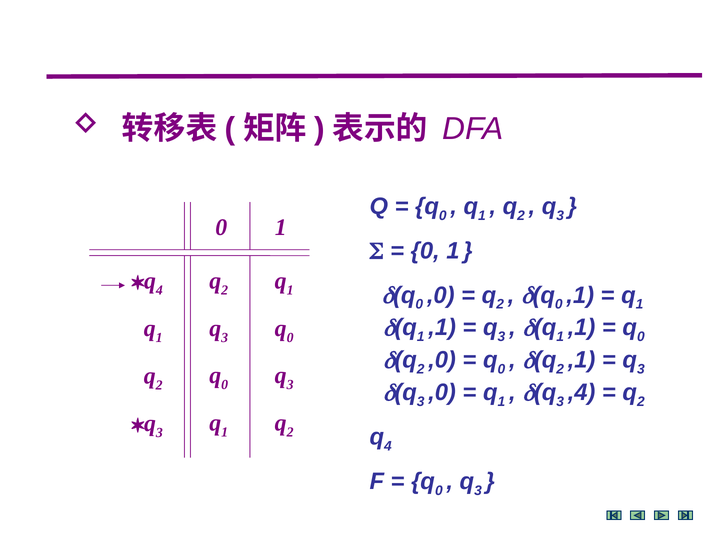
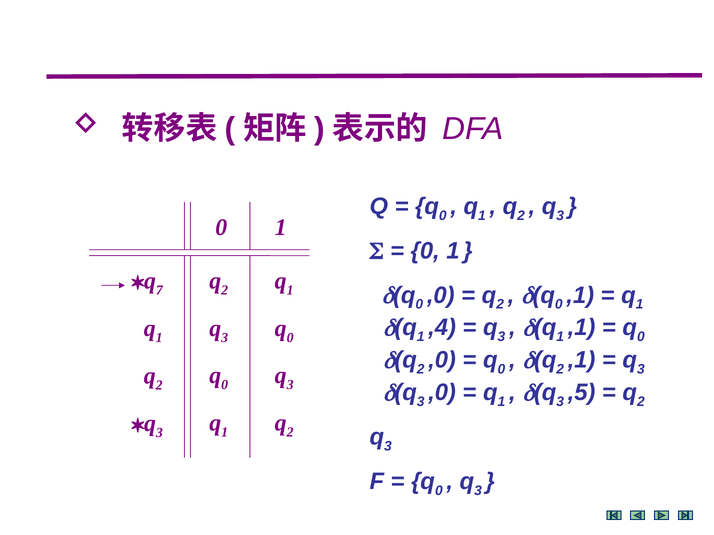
4: 4 -> 7 (159, 290)
,1: ,1 -> ,4 (442, 328)
,4: ,4 -> ,5 (582, 393)
4: 4 -> 3 (388, 447)
